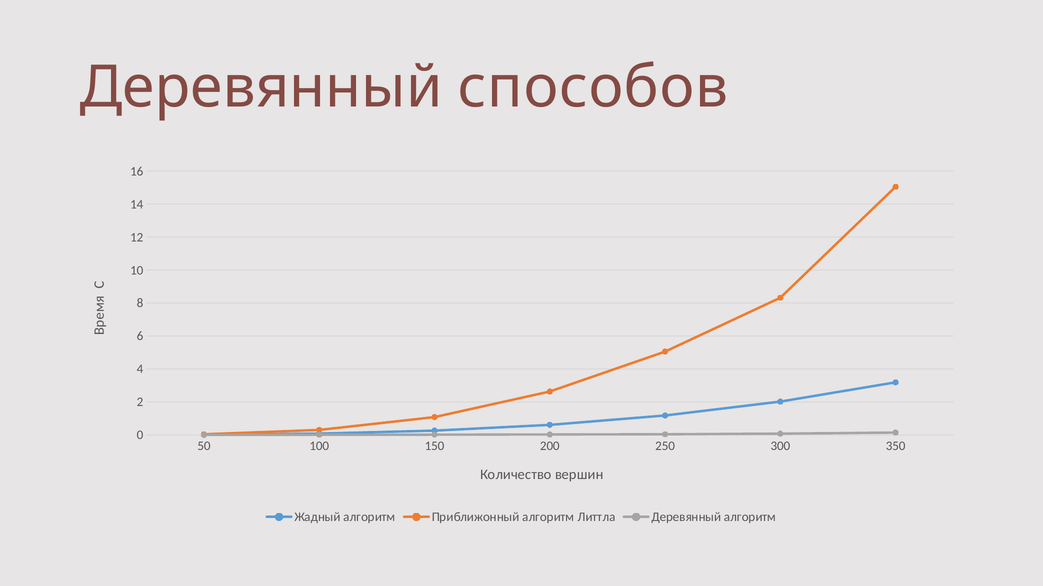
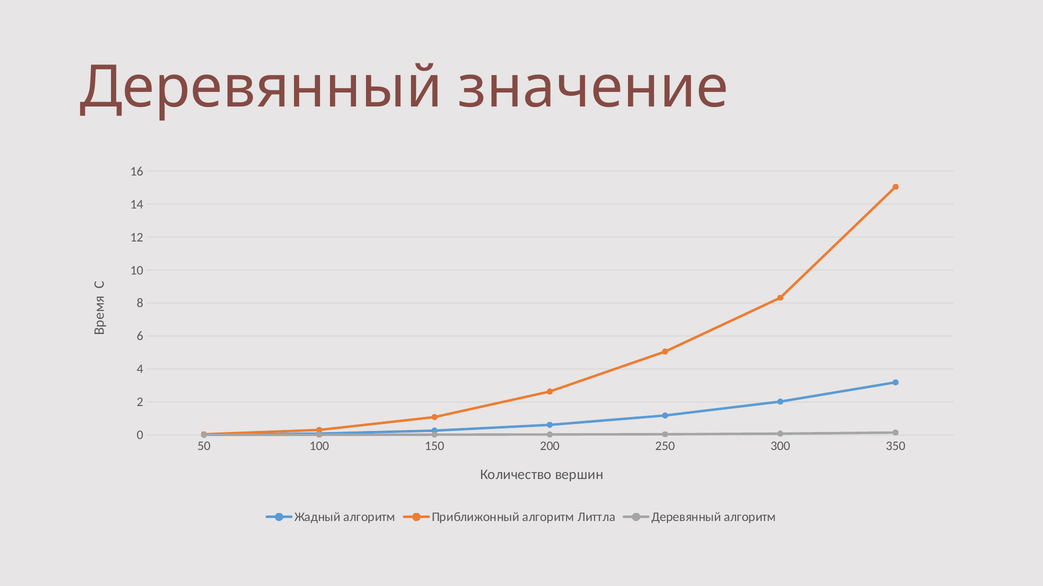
способов: способов -> значение (593, 88)
